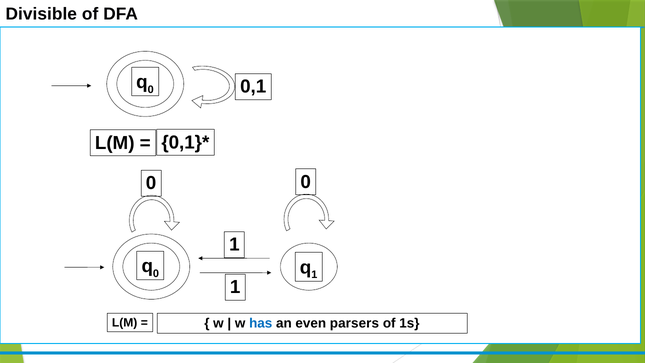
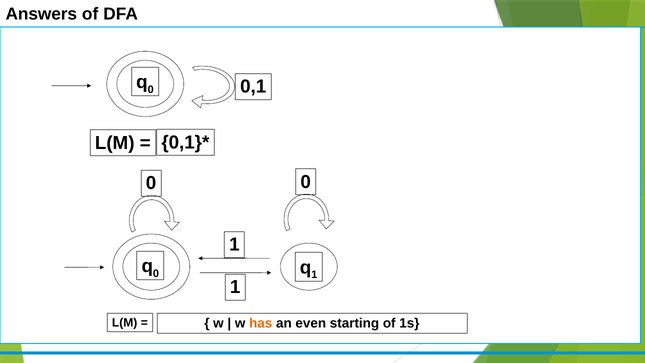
Divisible: Divisible -> Answers (41, 14)
has colour: blue -> orange (261, 323)
parsers: parsers -> starting (354, 323)
